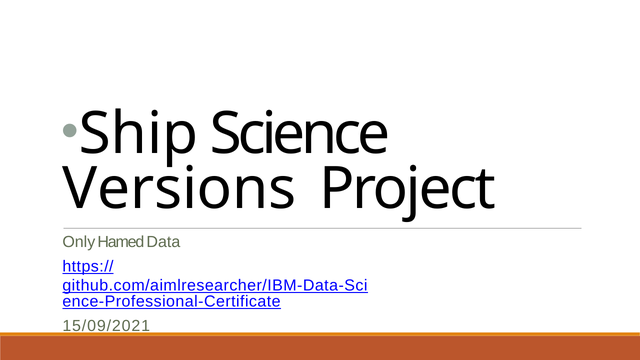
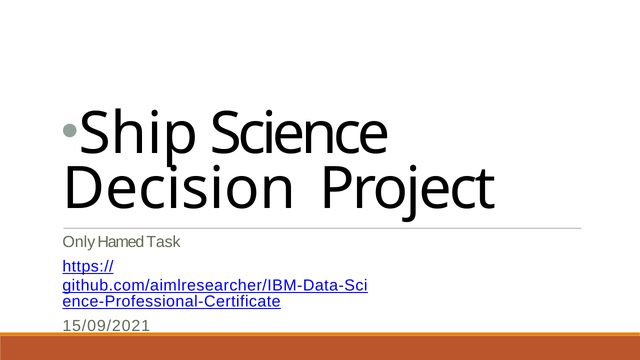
Versions: Versions -> Decision (179, 189)
Data: Data -> Task (163, 242)
